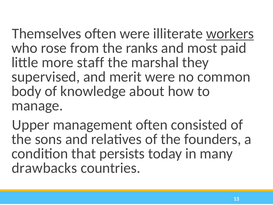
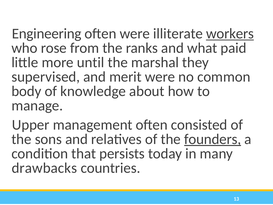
Themselves: Themselves -> Engineering (47, 34)
most: most -> what (202, 48)
staff: staff -> until (91, 62)
founders underline: none -> present (213, 139)
